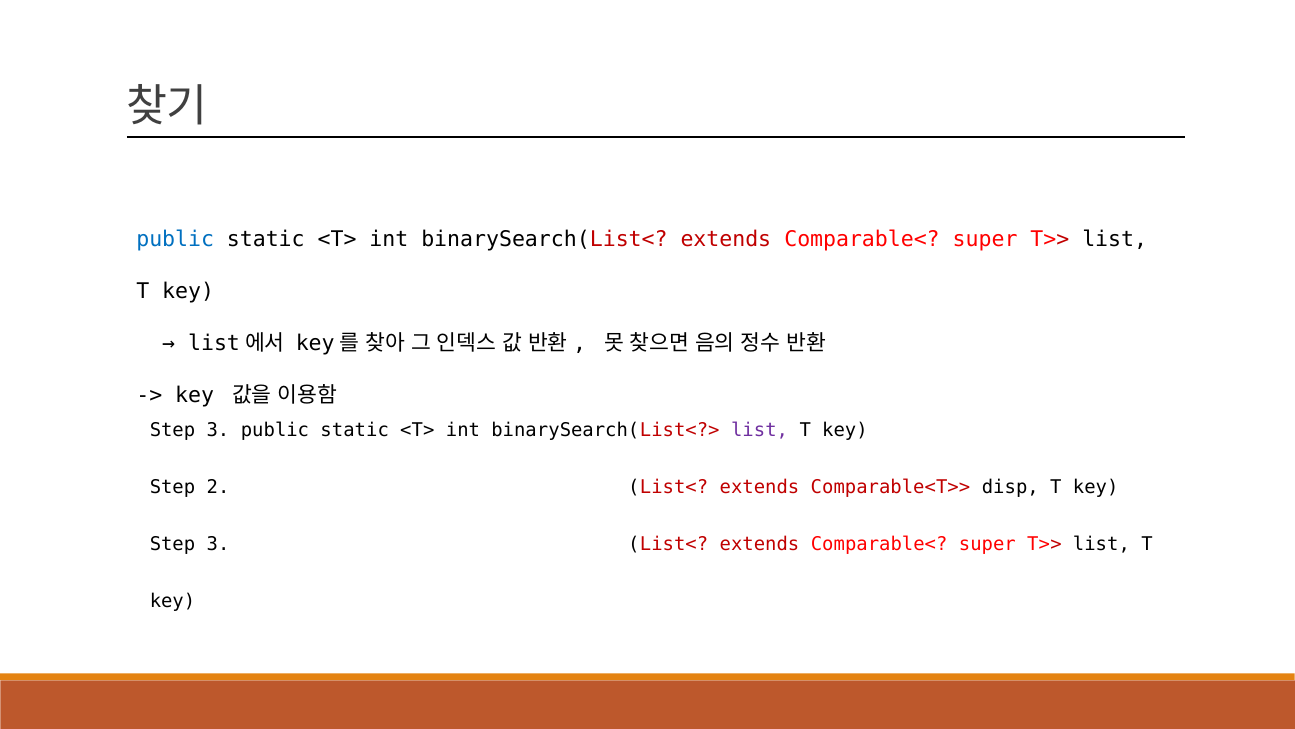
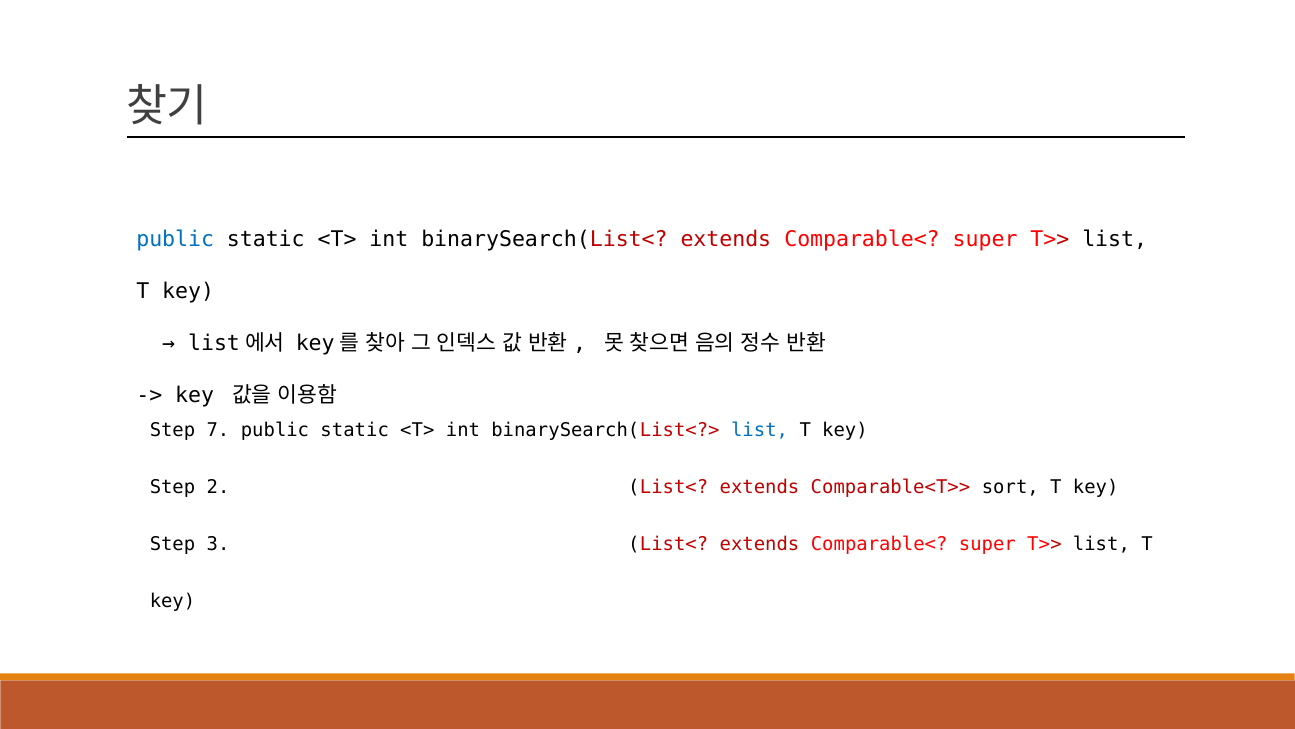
3: 3 -> 7 (218, 430)
list colour: purple -> blue (760, 430)
disp: disp -> sort (1010, 487)
